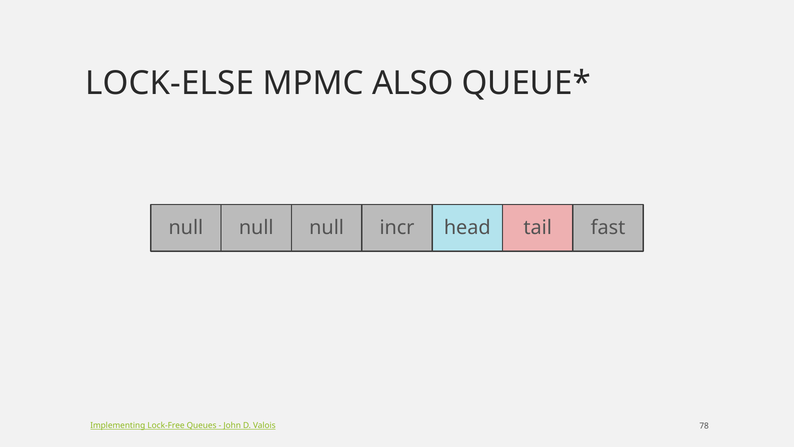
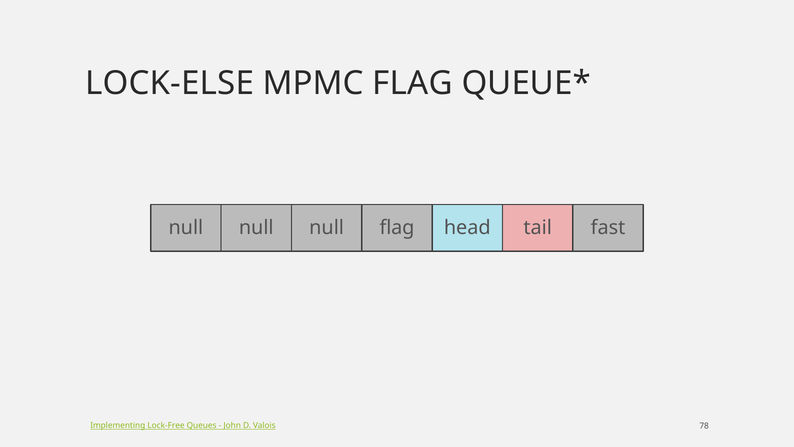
MPMC ALSO: ALSO -> FLAG (412, 83)
incr: incr -> flag (397, 227)
